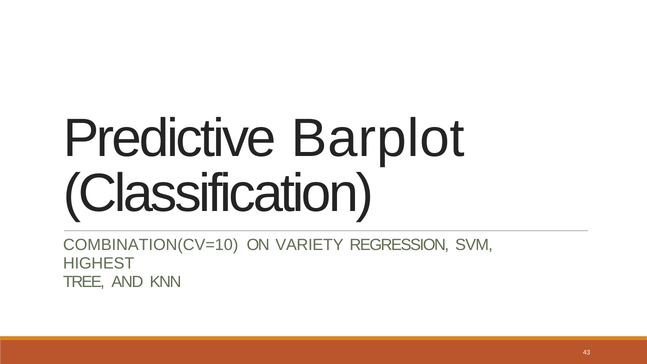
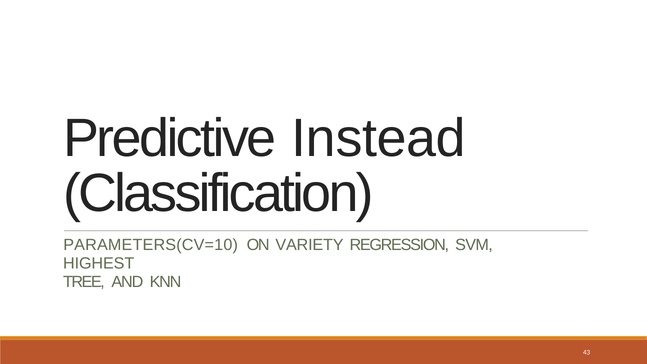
Barplot: Barplot -> Instead (379, 138)
COMBINATION(CV=10: COMBINATION(CV=10 -> PARAMETERS(CV=10 (151, 245)
